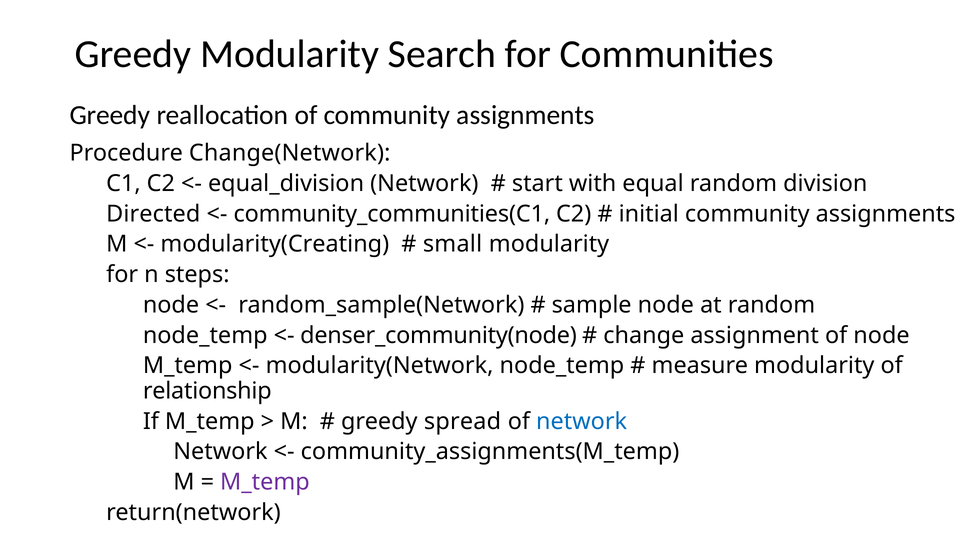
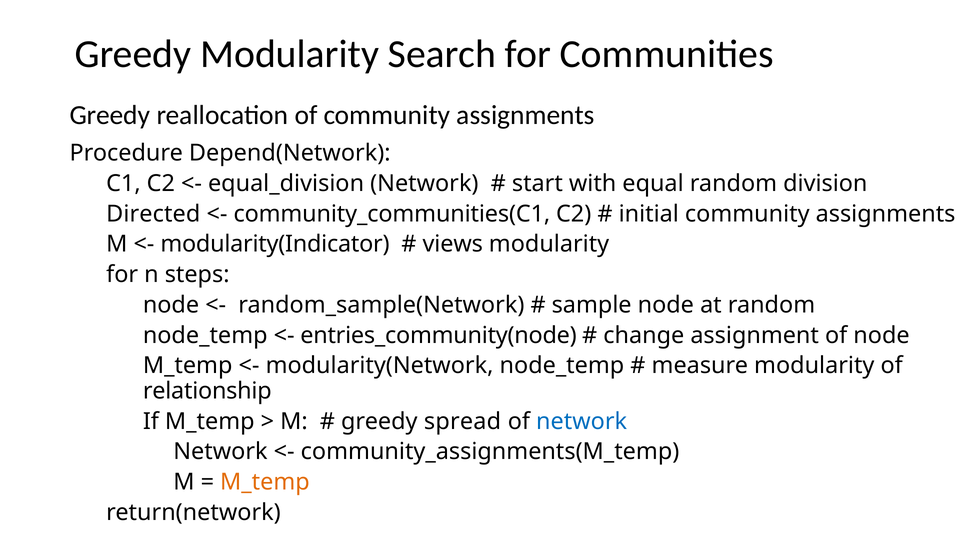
Change(Network: Change(Network -> Depend(Network (290, 153)
modularity(Creating: modularity(Creating -> modularity(Indicator (275, 244)
small: small -> views (453, 244)
denser_community(node: denser_community(node -> entries_community(node (439, 335)
M_temp colour: purple -> orange (265, 482)
